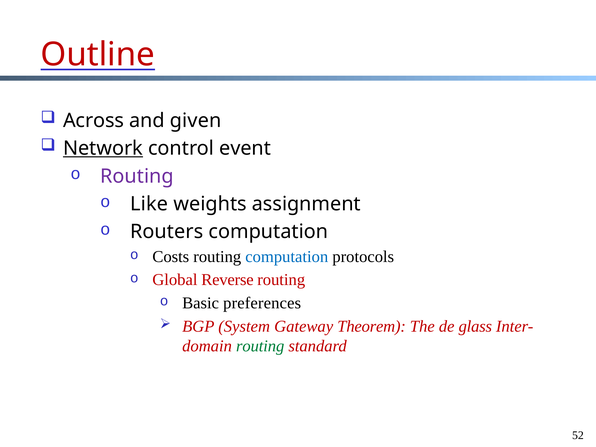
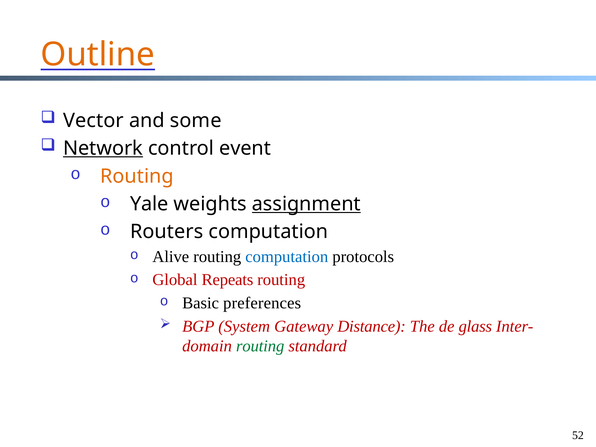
Outline colour: red -> orange (98, 54)
Across: Across -> Vector (93, 121)
given: given -> some (196, 121)
Routing colour: purple -> orange (137, 176)
Like: Like -> Yale (149, 204)
assignment underline: none -> present (306, 204)
Costs: Costs -> Alive (171, 257)
Reverse: Reverse -> Repeats (227, 280)
Theorem: Theorem -> Distance (372, 326)
